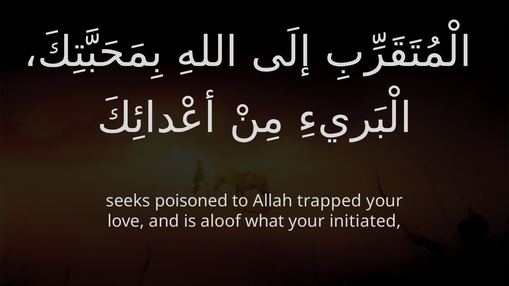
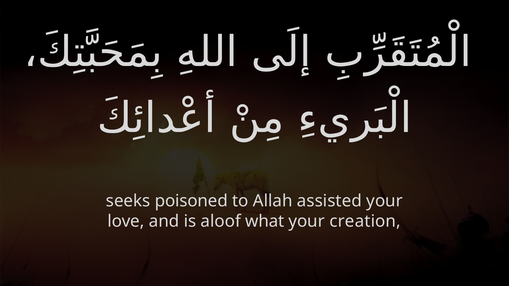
trapped: trapped -> assisted (329, 201)
initiated: initiated -> creation (365, 221)
